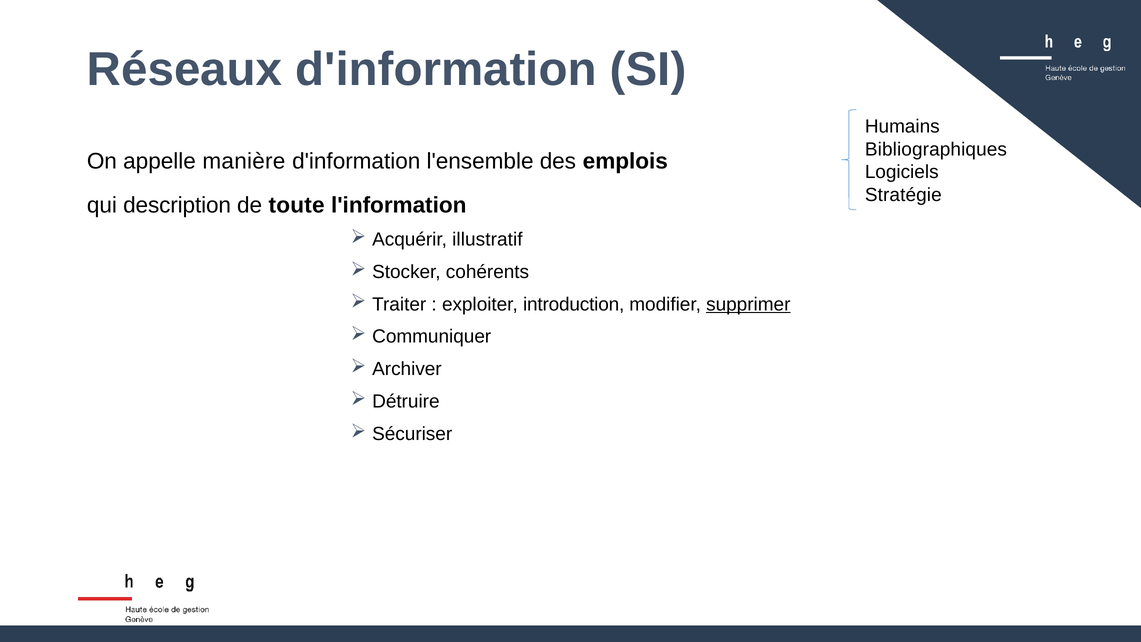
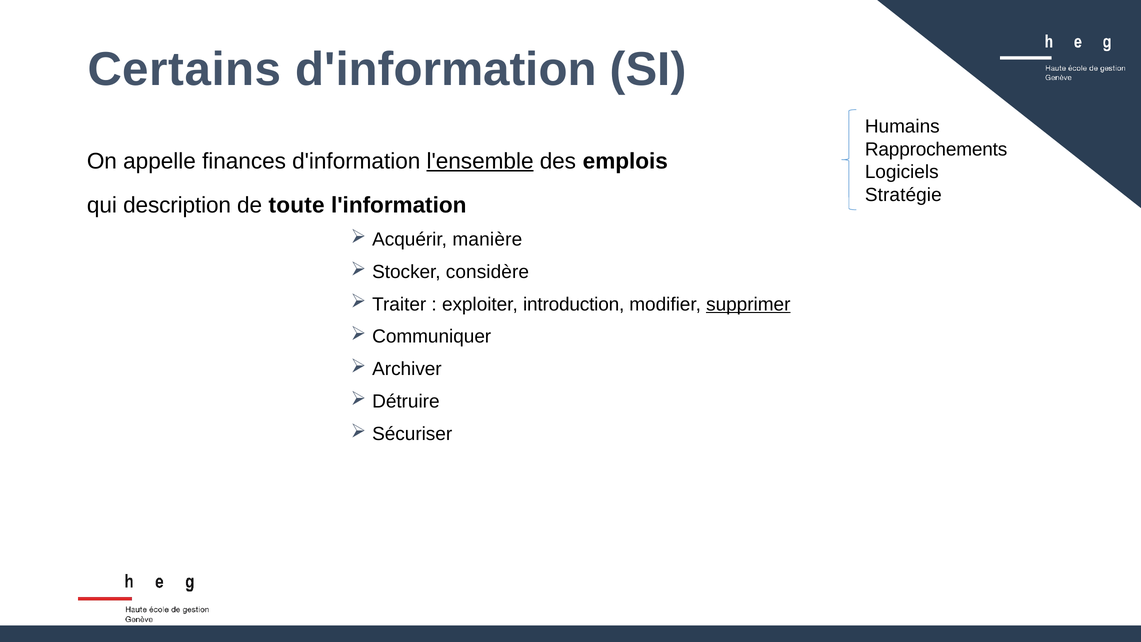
Réseaux: Réseaux -> Certains (184, 69)
Bibliographiques: Bibliographiques -> Rapprochements (936, 149)
manière: manière -> finances (244, 161)
l'ensemble underline: none -> present (480, 161)
illustratif: illustratif -> manière (487, 239)
cohérents: cohérents -> considère (487, 272)
